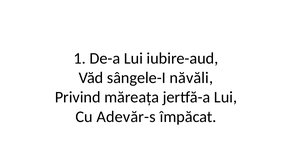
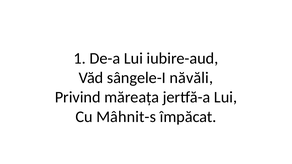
Adevăr-s: Adevăr-s -> Mâhnit-s (126, 117)
